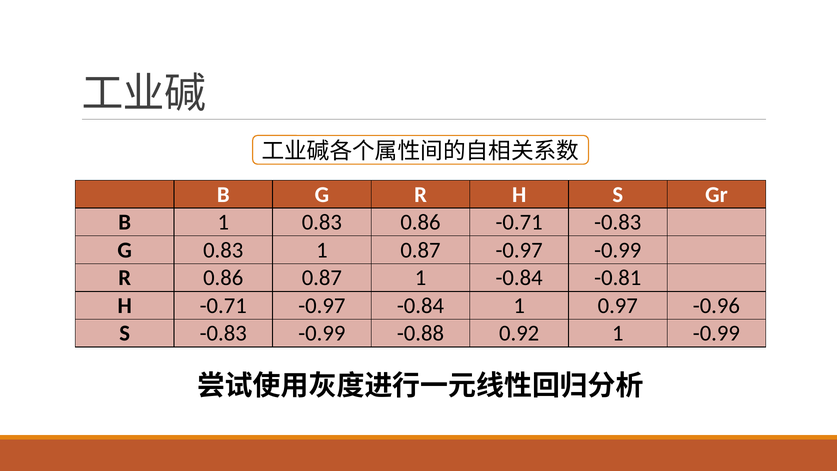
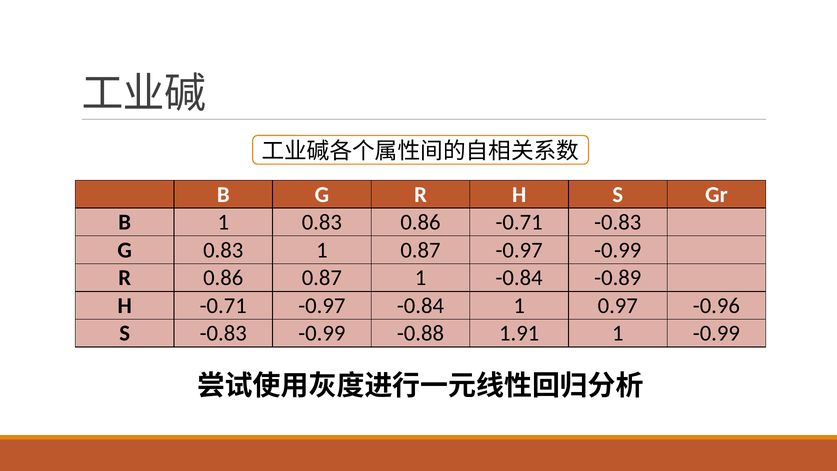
-0.81: -0.81 -> -0.89 (618, 278)
0.92: 0.92 -> 1.91 (519, 333)
